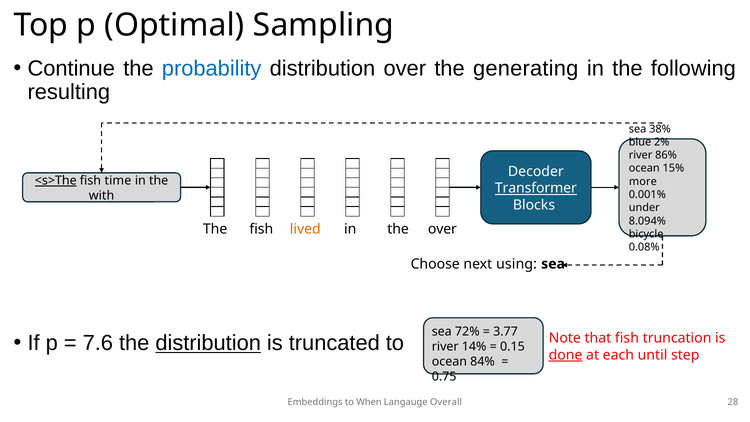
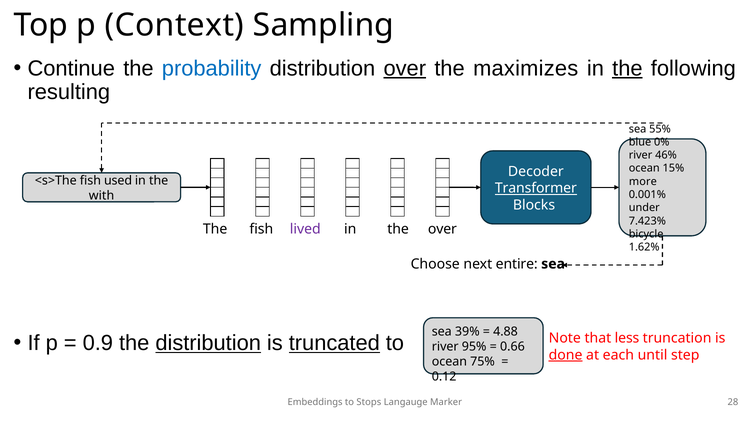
Optimal: Optimal -> Context (174, 25)
over underline: none -> present (405, 68)
generating: generating -> maximizes (526, 68)
the underline: none -> present (627, 68)
38%: 38% -> 55% (660, 129)
2%: 2% -> 0% (662, 142)
86%: 86% -> 46% (666, 155)
<s>The underline: present -> none (56, 181)
time: time -> used (118, 181)
8.094%: 8.094% -> 7.423% (647, 221)
lived colour: orange -> purple (305, 229)
0.08%: 0.08% -> 1.62% (644, 247)
using: using -> entire (517, 264)
72%: 72% -> 39% (467, 331)
3.77: 3.77 -> 4.88 (506, 331)
7.6: 7.6 -> 0.9 (98, 343)
truncated underline: none -> present (334, 343)
that fish: fish -> less (627, 338)
14%: 14% -> 95% (474, 346)
0.15: 0.15 -> 0.66 (512, 346)
84%: 84% -> 75% (483, 361)
0.75: 0.75 -> 0.12 (444, 376)
When: When -> Stops (369, 402)
Overall: Overall -> Marker (446, 402)
